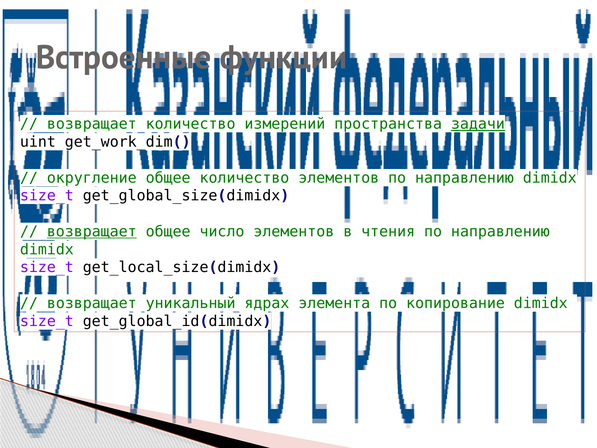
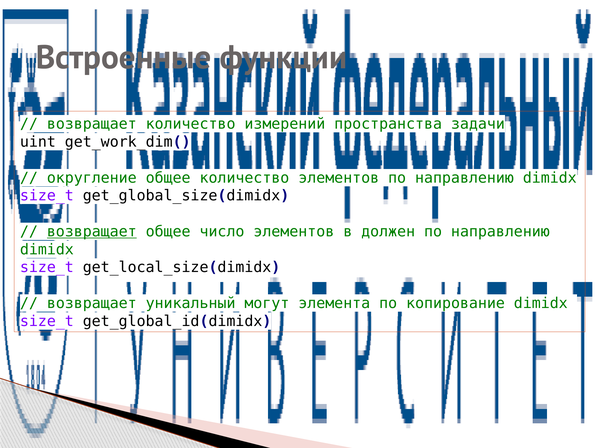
задачи underline: present -> none (478, 124)
чтения: чтения -> должен (388, 231)
ядрах: ядрах -> могут (267, 303)
